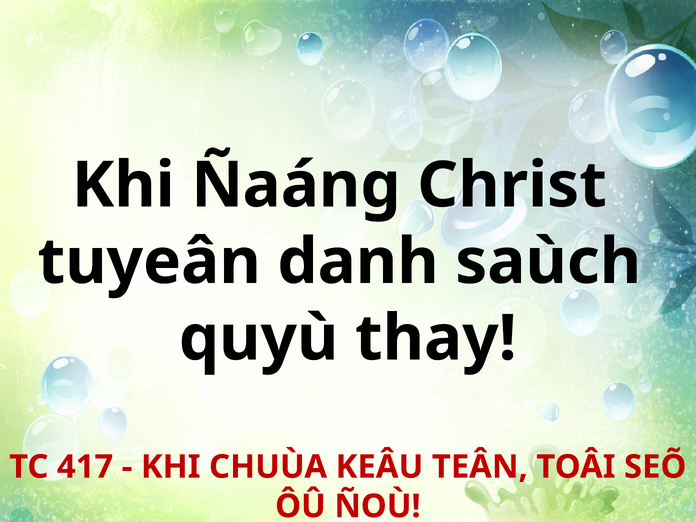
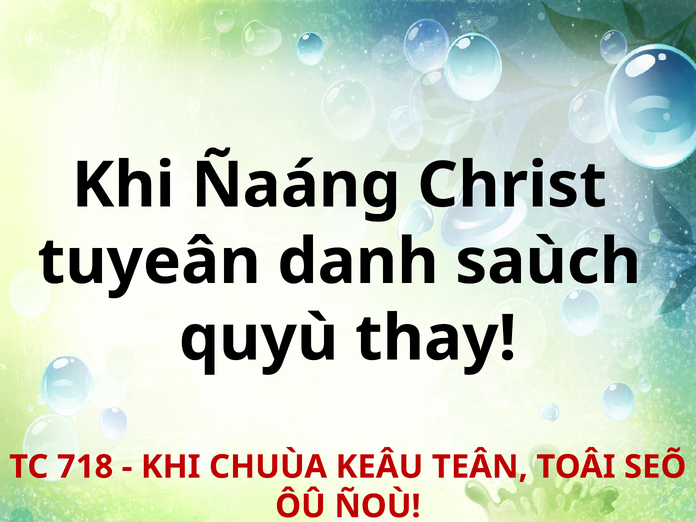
417: 417 -> 718 (85, 467)
